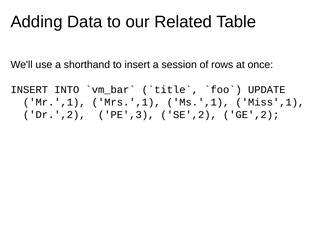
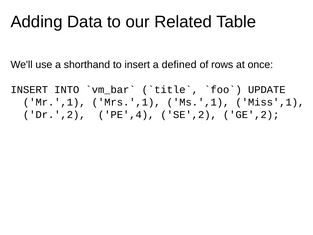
session: session -> defined (179, 65)
PE',3: PE',3 -> PE',4 (126, 115)
